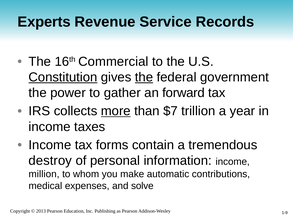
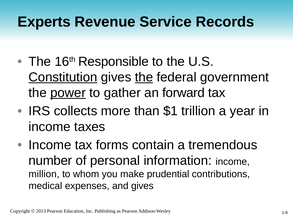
Commercial: Commercial -> Responsible (113, 61)
power underline: none -> present (68, 93)
more underline: present -> none (116, 111)
$7: $7 -> $1 (170, 111)
destroy: destroy -> number (50, 160)
automatic: automatic -> prudential (168, 174)
and solve: solve -> gives (142, 186)
